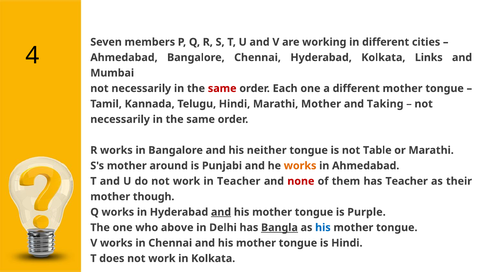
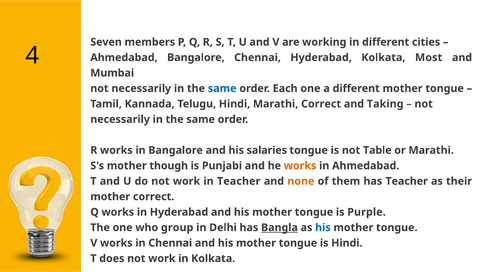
Links: Links -> Most (429, 57)
same colour: red -> blue (222, 88)
Marathi Mother: Mother -> Correct (321, 104)
neither: neither -> salaries (267, 150)
around: around -> though (169, 166)
none colour: red -> orange (301, 181)
mother though: though -> correct (154, 196)
and underline: present -> none (221, 212)
above: above -> group (177, 227)
